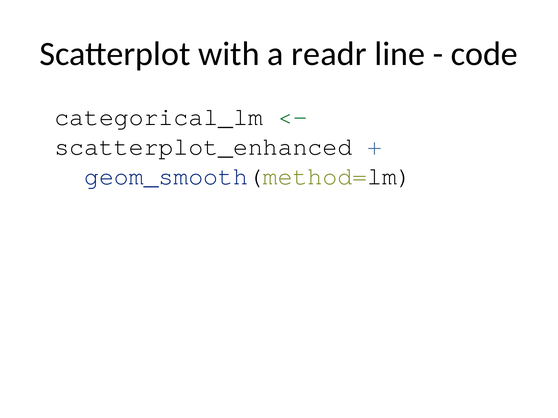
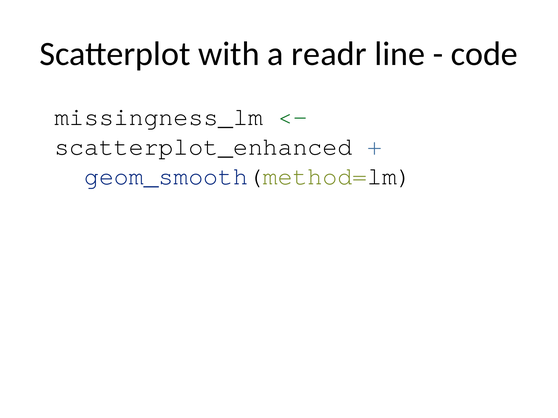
categorical_lm: categorical_lm -> missingness_lm (159, 117)
